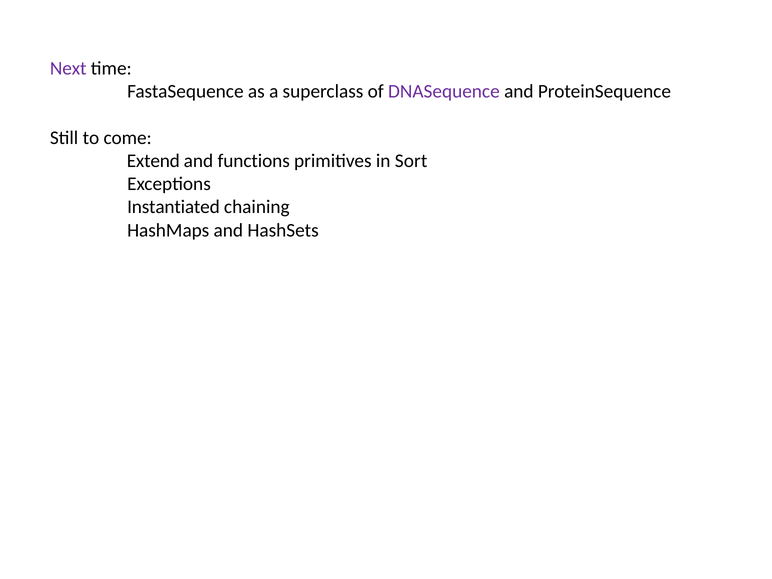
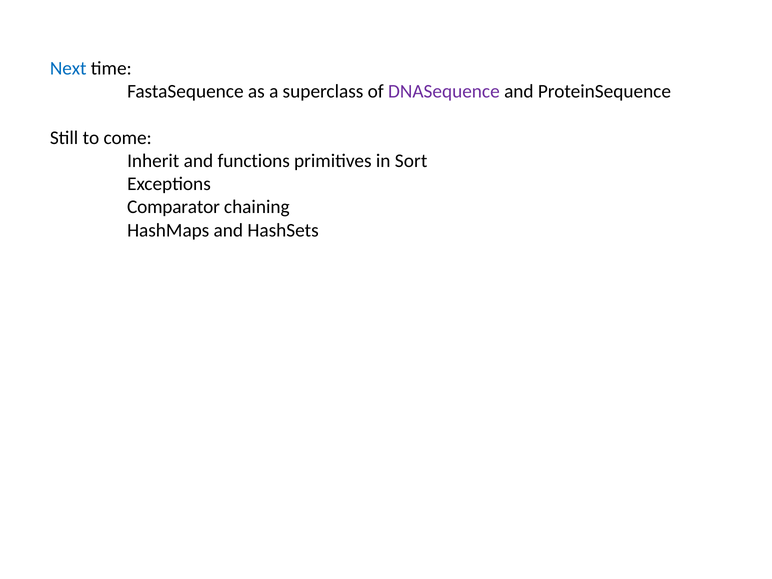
Next colour: purple -> blue (68, 68)
Extend: Extend -> Inherit (153, 161)
Instantiated: Instantiated -> Comparator (173, 207)
